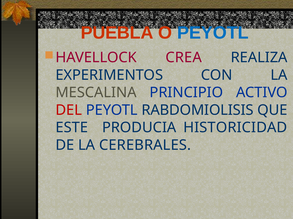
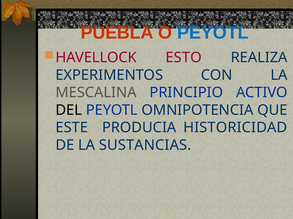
CREA: CREA -> ESTO (184, 58)
DEL colour: red -> black (69, 110)
RABDOMIOLISIS: RABDOMIOLISIS -> OMNIPOTENCIA (197, 110)
CEREBRALES: CEREBRALES -> SUSTANCIAS (145, 146)
